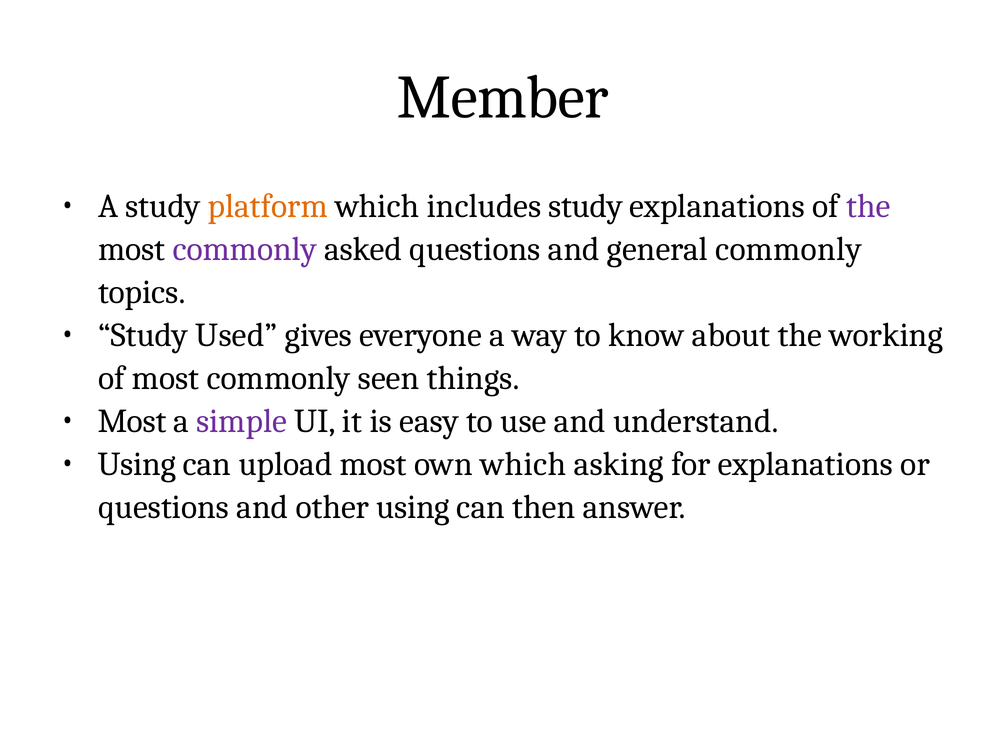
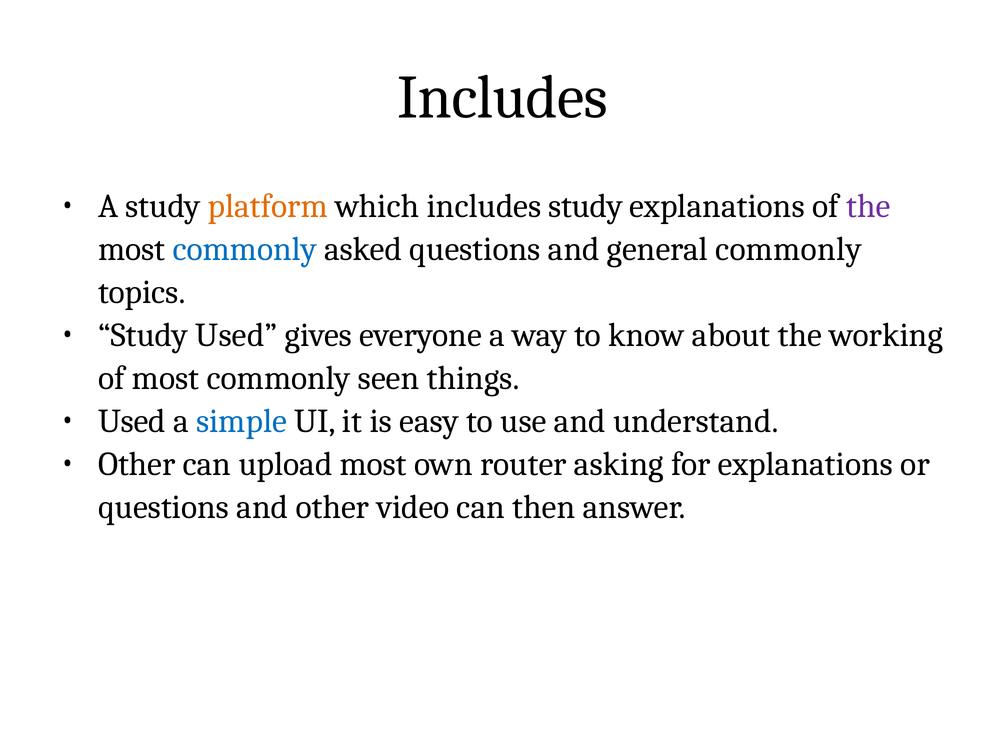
Member: Member -> Includes (503, 97)
commonly colour: purple -> blue (245, 249)
Most: Most -> Used (132, 421)
simple colour: purple -> blue (242, 421)
Using: Using -> Other (137, 464)
own which: which -> router (523, 464)
other using: using -> video (413, 507)
